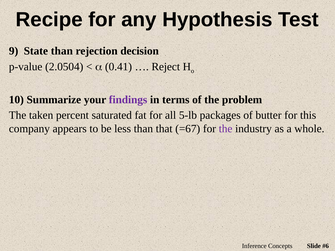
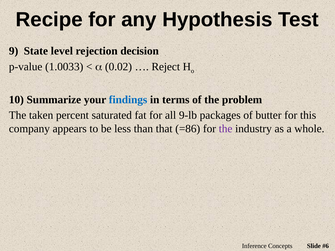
State than: than -> level (62, 51)
2.0504: 2.0504 -> 1.0033 (64, 67)
0.41: 0.41 -> 0.02 (119, 67)
findings colour: purple -> blue (128, 100)
5-lb: 5-lb -> 9-lb (188, 115)
=67: =67 -> =86 (188, 129)
